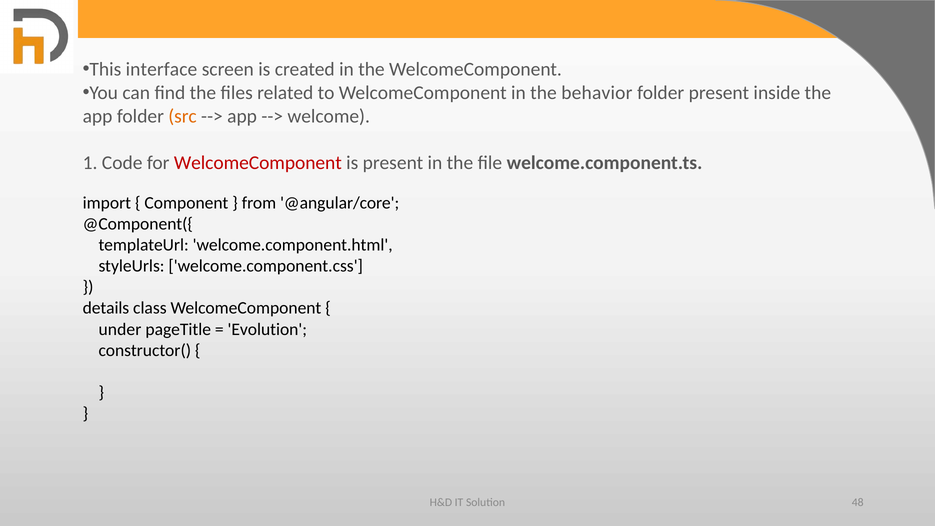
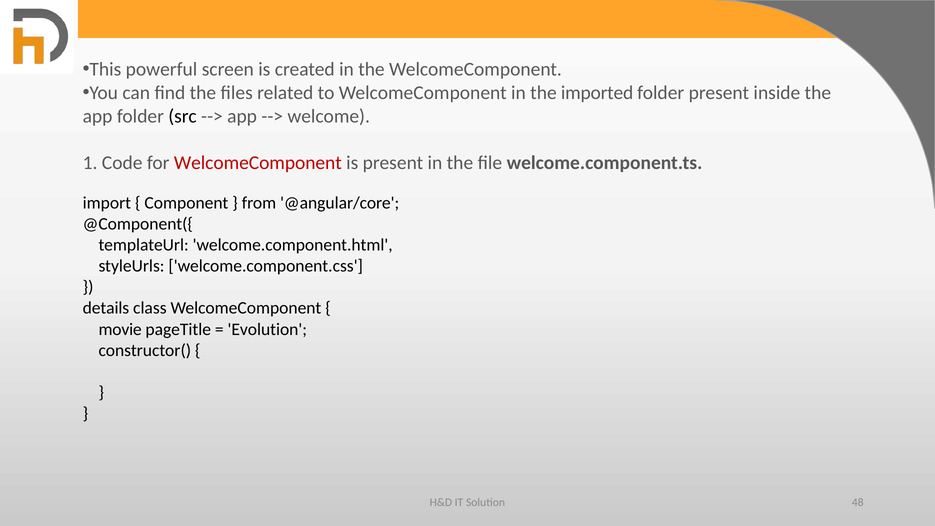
interface: interface -> powerful (162, 69)
behavior: behavior -> imported (597, 93)
src colour: orange -> black (183, 116)
under: under -> movie (120, 329)
